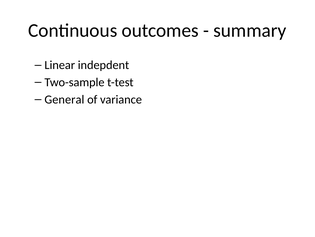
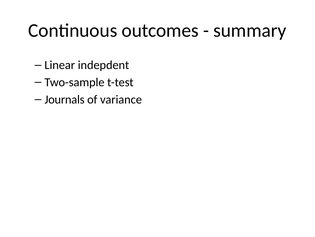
General: General -> Journals (65, 99)
